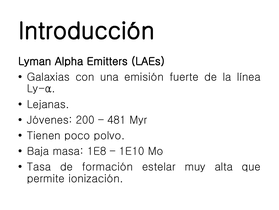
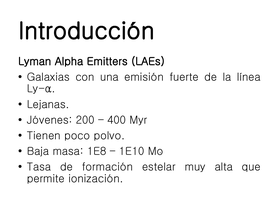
481: 481 -> 400 (117, 120)
